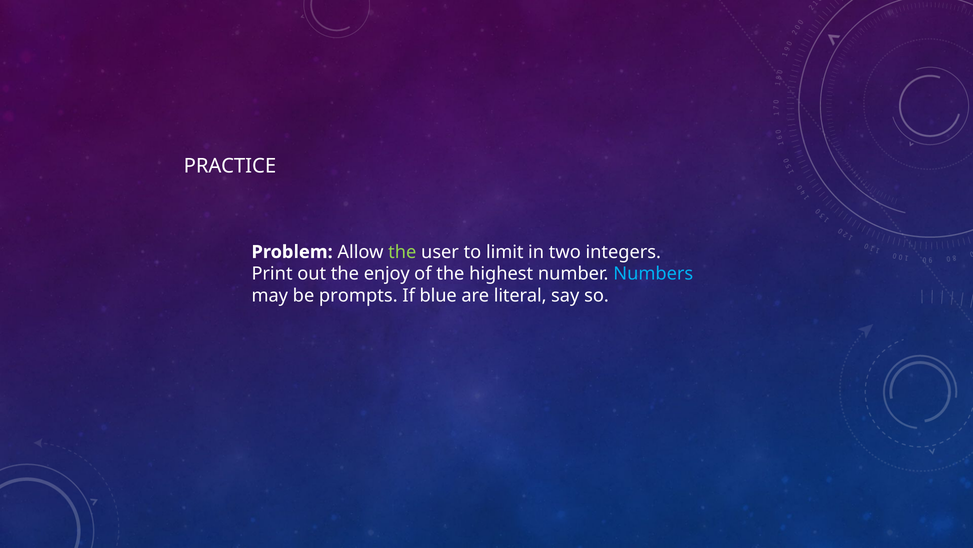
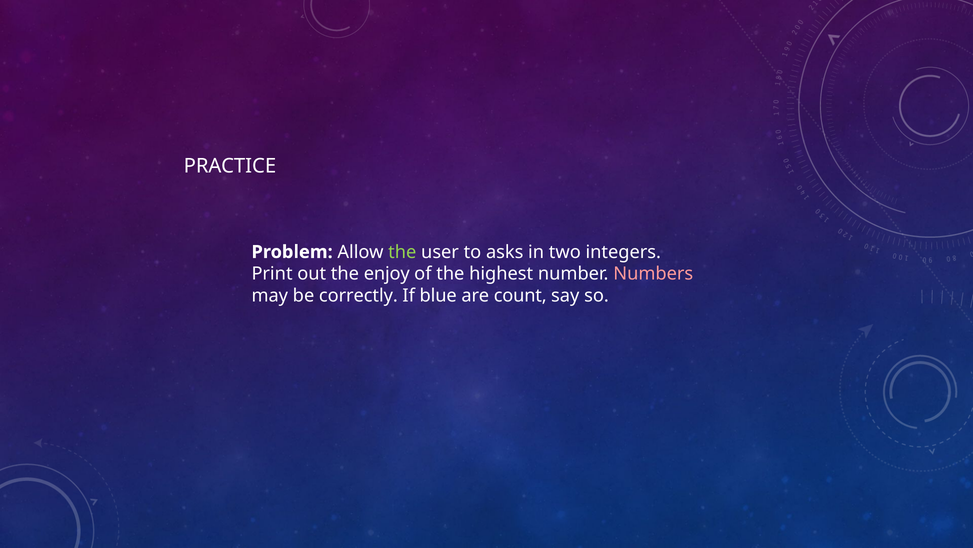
limit: limit -> asks (505, 252)
Numbers colour: light blue -> pink (653, 274)
prompts: prompts -> correctly (358, 296)
literal: literal -> count (520, 296)
